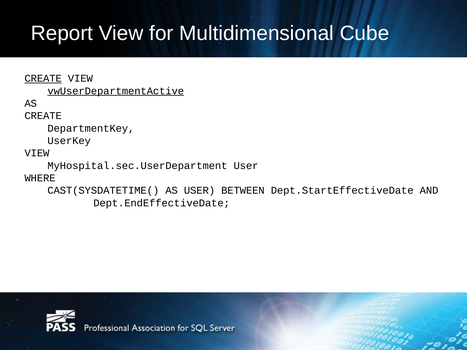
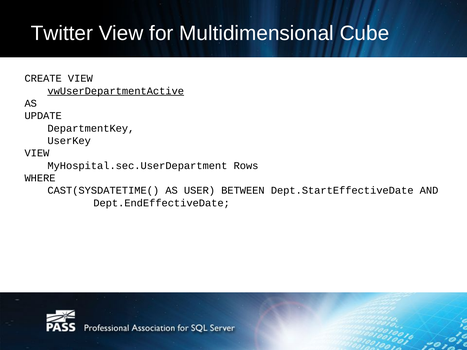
Report: Report -> Twitter (62, 34)
CREATE underline: present -> none (43, 79)
CREATE: CREATE -> UPDATE (43, 116)
MyHospital.sec.UserDepartment User: User -> Rows (246, 166)
